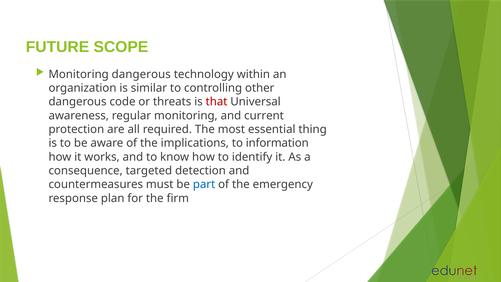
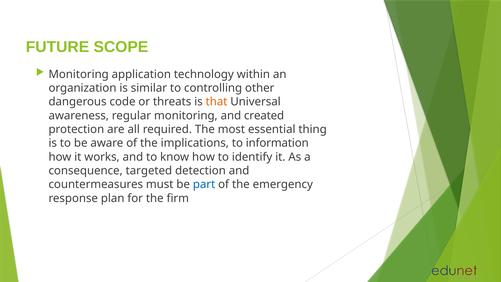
Monitoring dangerous: dangerous -> application (141, 74)
that colour: red -> orange (217, 102)
current: current -> created (264, 115)
